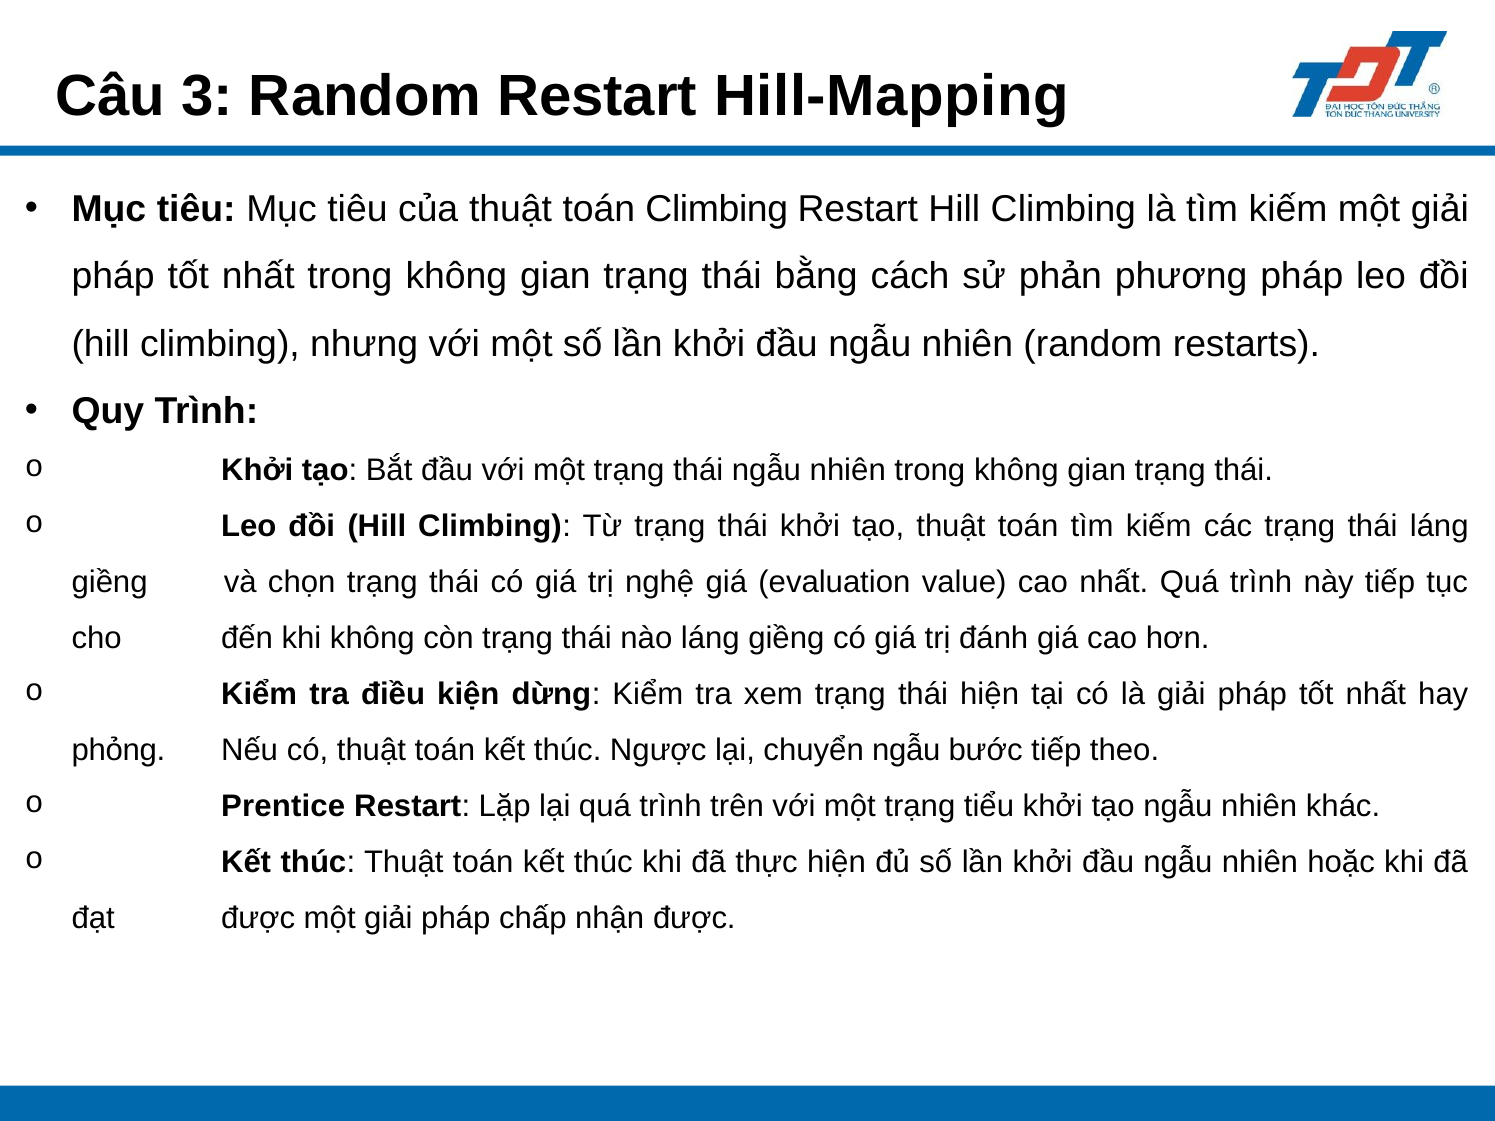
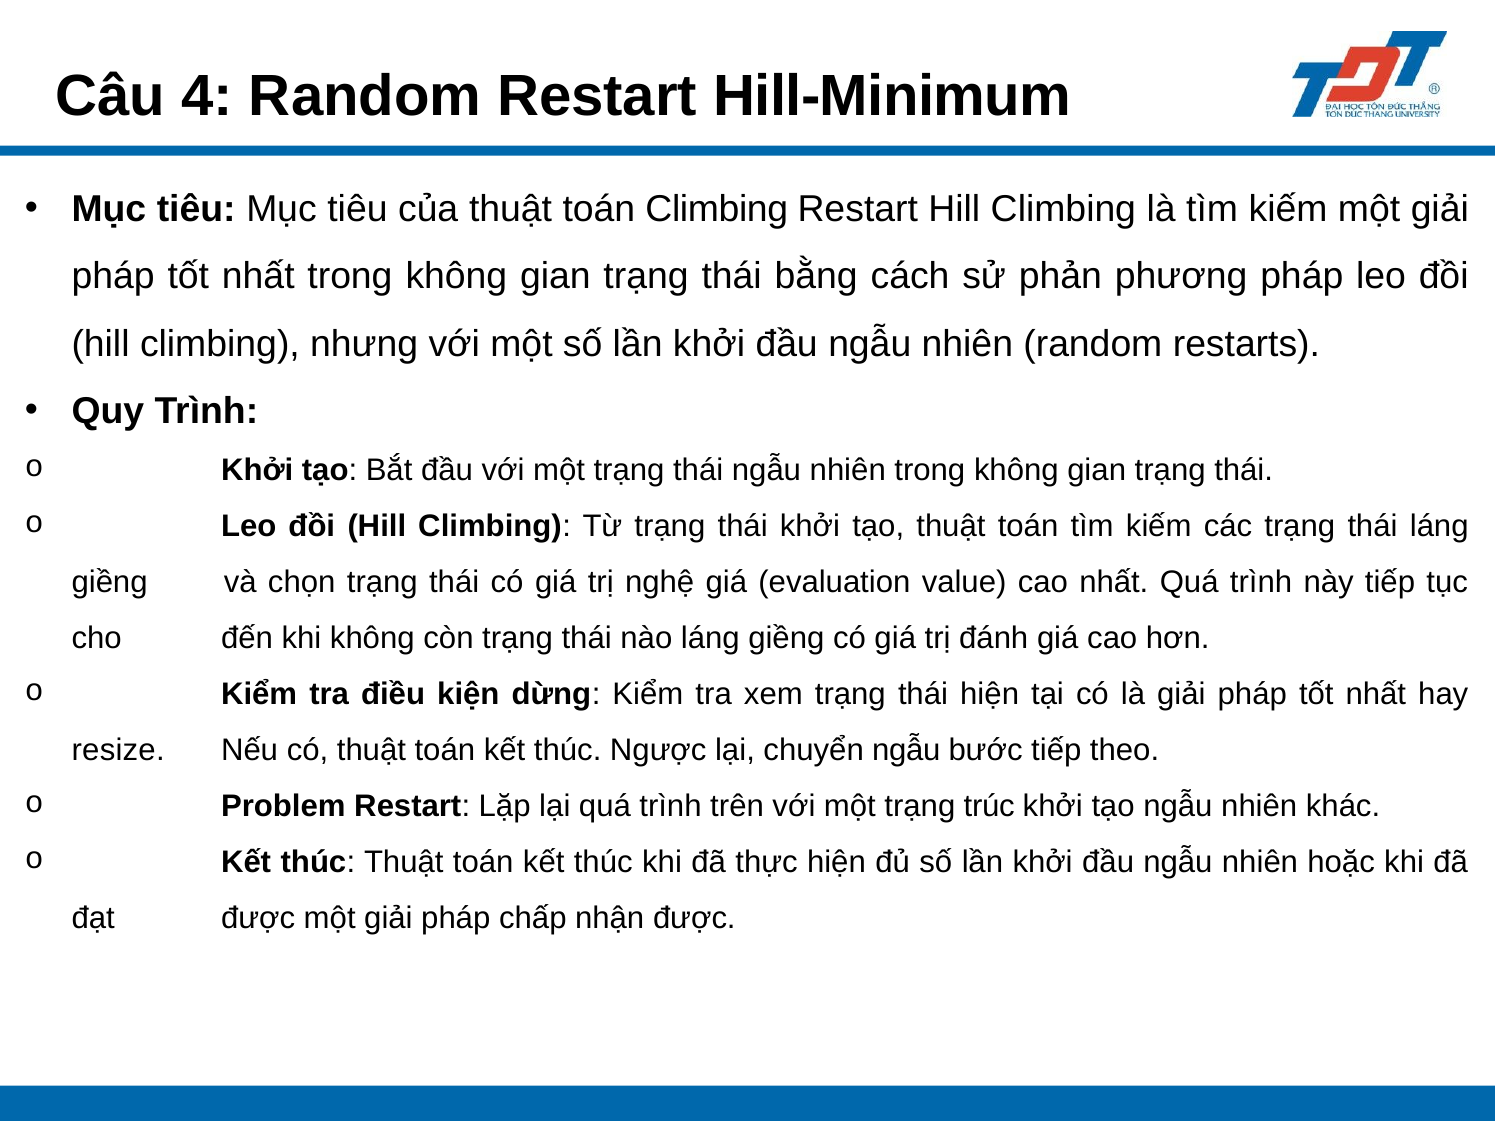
3: 3 -> 4 (207, 96)
Hill-Mapping: Hill-Mapping -> Hill-Minimum (892, 96)
phỏng: phỏng -> resize (118, 751)
Prentice: Prentice -> Problem (283, 807)
tiểu: tiểu -> trúc (989, 807)
